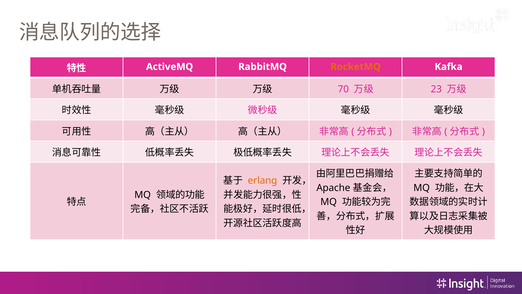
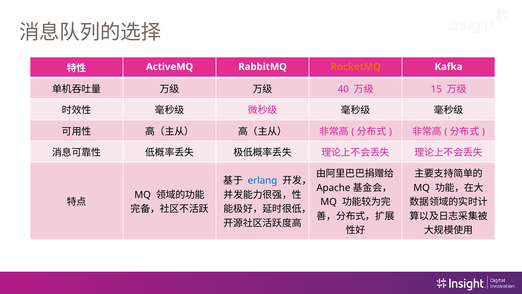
70: 70 -> 40 (343, 89)
23: 23 -> 15 (436, 89)
erlang colour: orange -> blue (263, 181)
